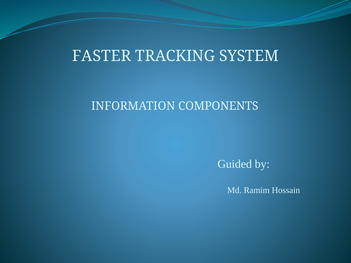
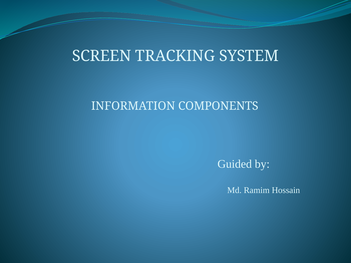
FASTER: FASTER -> SCREEN (102, 56)
